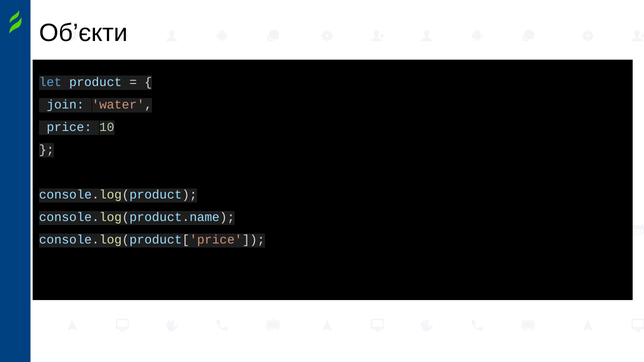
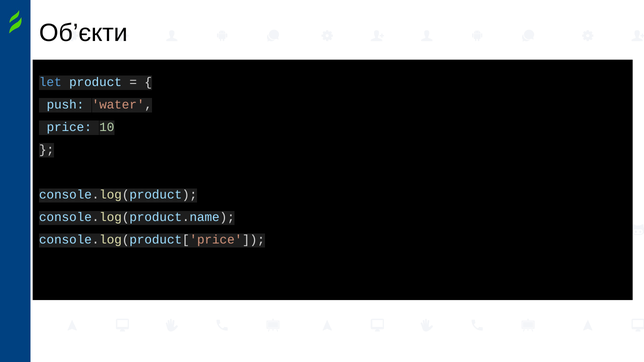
join: join -> push (65, 105)
